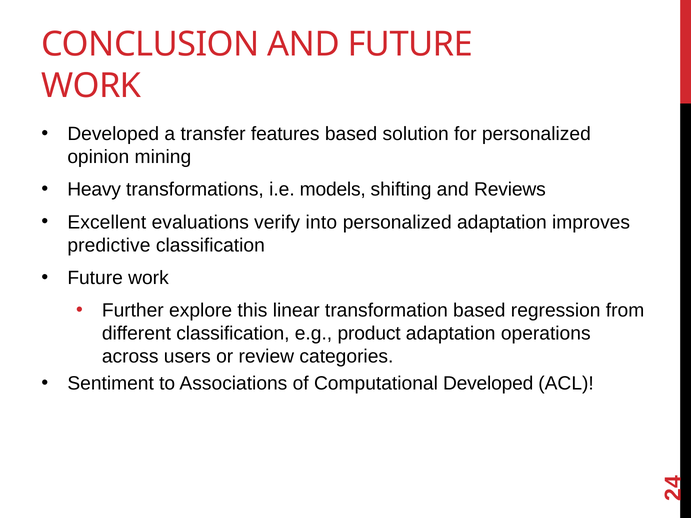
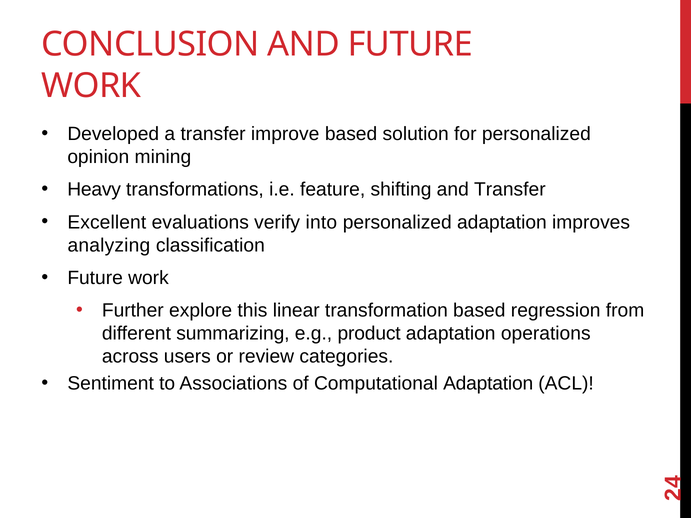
features: features -> improve (285, 134)
models: models -> feature (333, 190)
and Reviews: Reviews -> Transfer (510, 190)
predictive: predictive -> analyzing (109, 245)
different classification: classification -> summarizing (233, 334)
Computational Developed: Developed -> Adaptation (488, 384)
